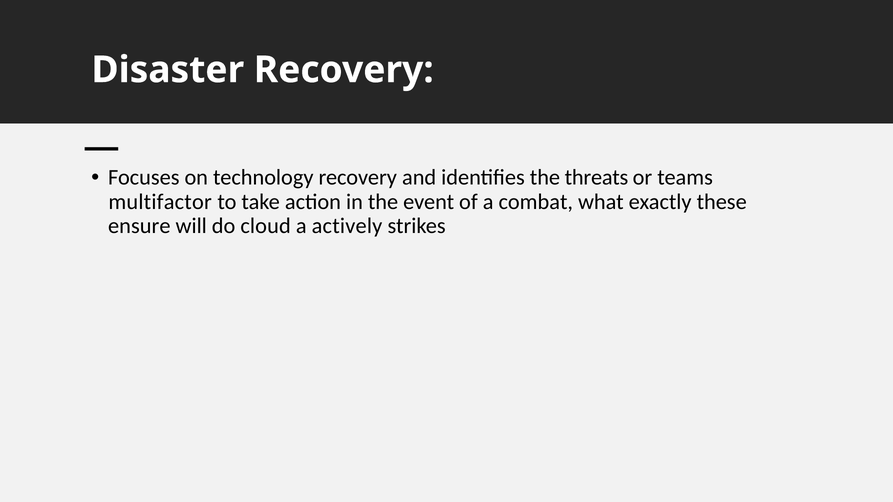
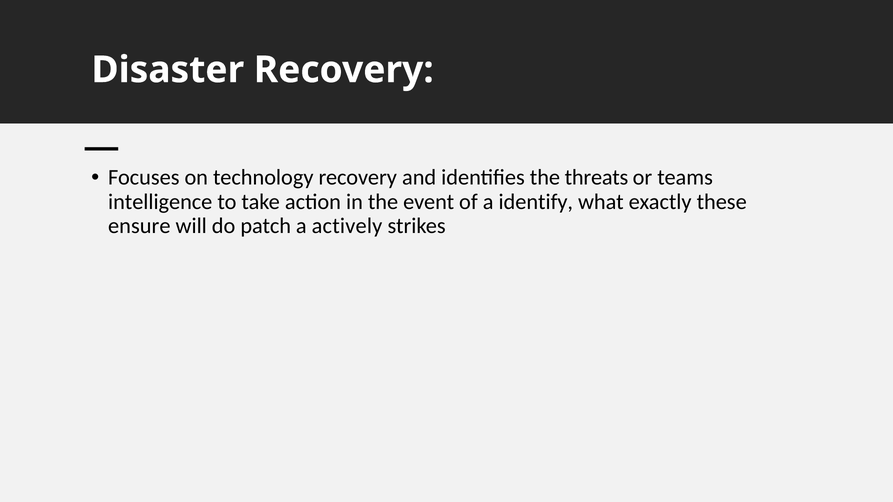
multifactor: multifactor -> intelligence (160, 202)
combat: combat -> identify (536, 202)
cloud: cloud -> patch (266, 226)
